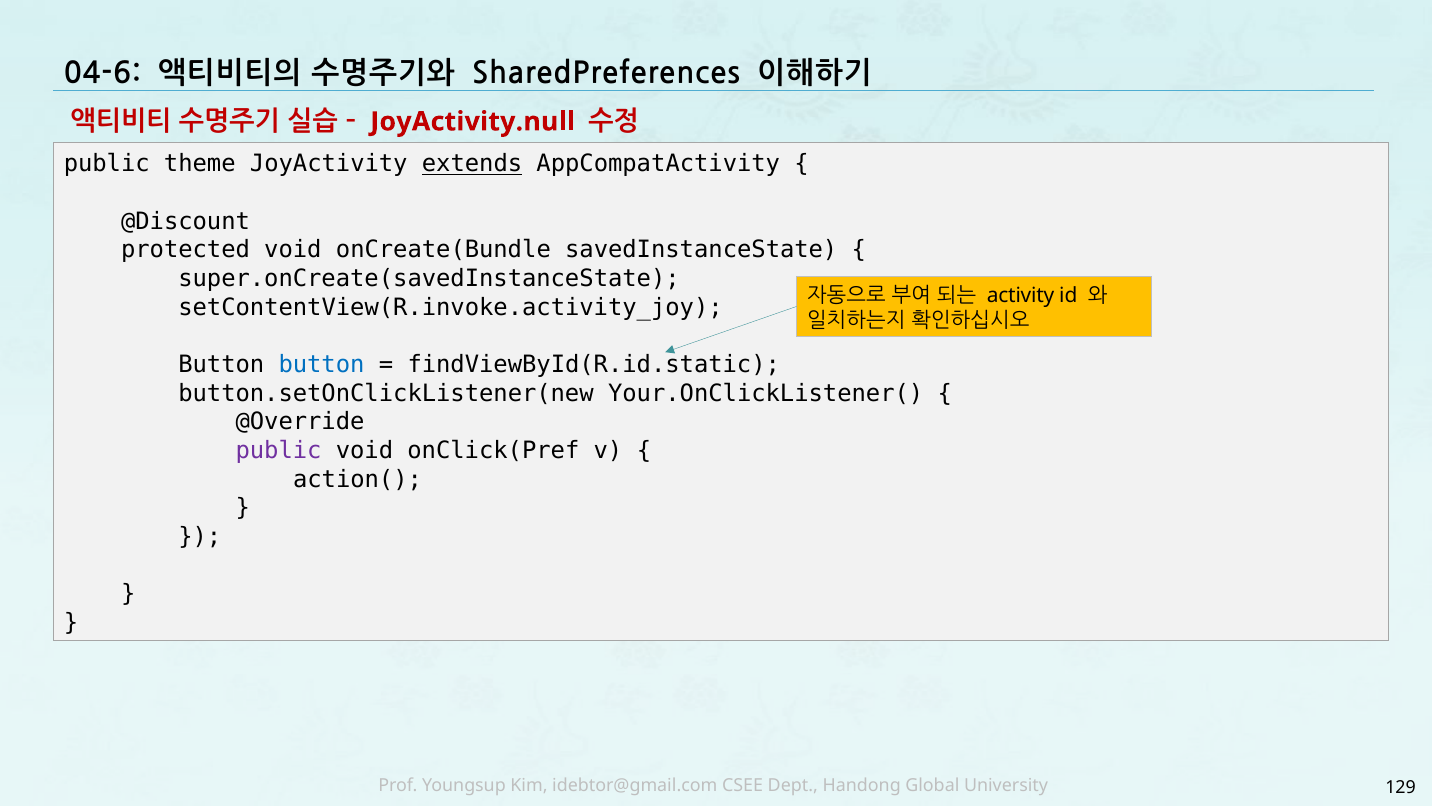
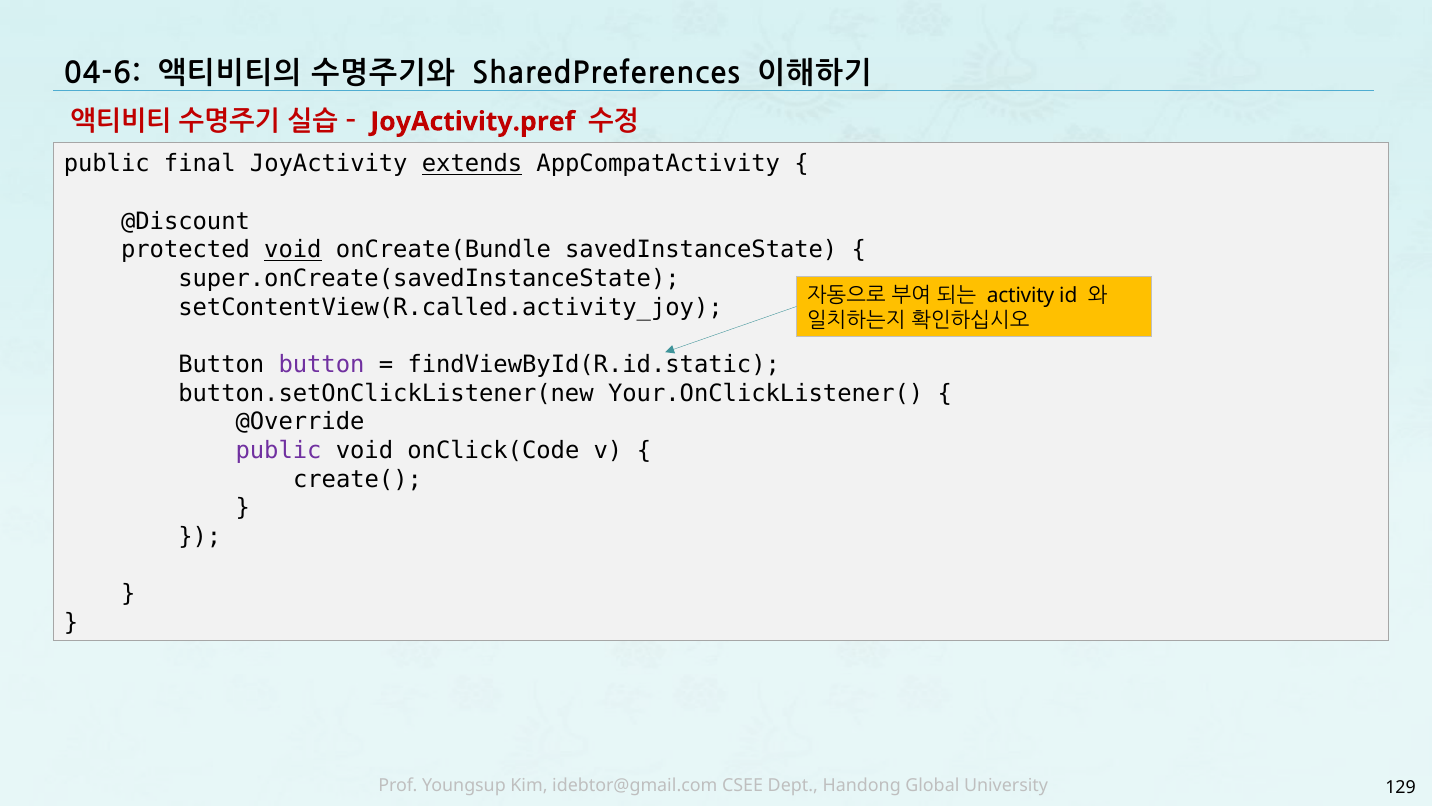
JoyActivity.null: JoyActivity.null -> JoyActivity.pref (473, 122)
theme: theme -> final (200, 164)
void underline: none -> present (293, 250)
setContentView(R.invoke.activity_joy: setContentView(R.invoke.activity_joy -> setContentView(R.called.activity_joy (451, 307)
button colour: blue -> purple (322, 364)
onClick(Pref: onClick(Pref -> onClick(Code (493, 450)
action(: action( -> create( (358, 479)
